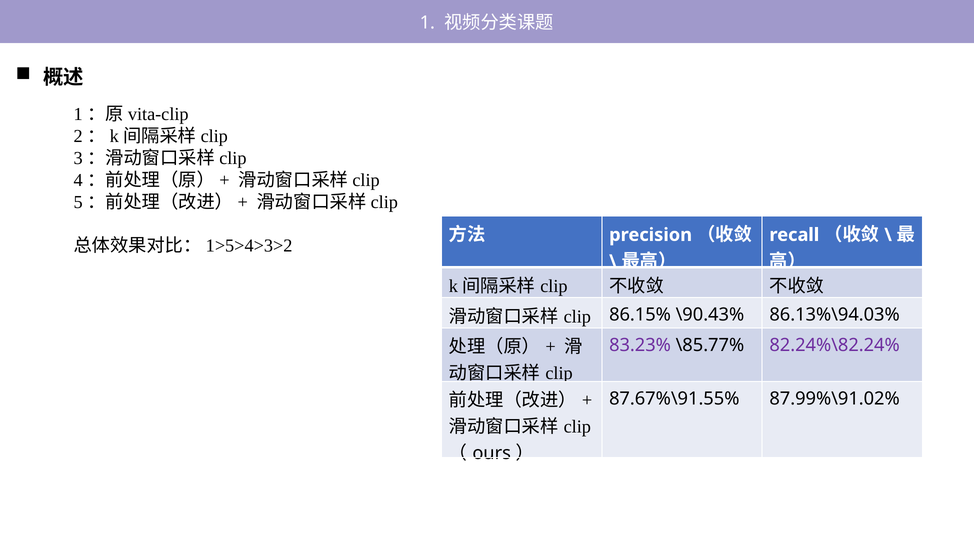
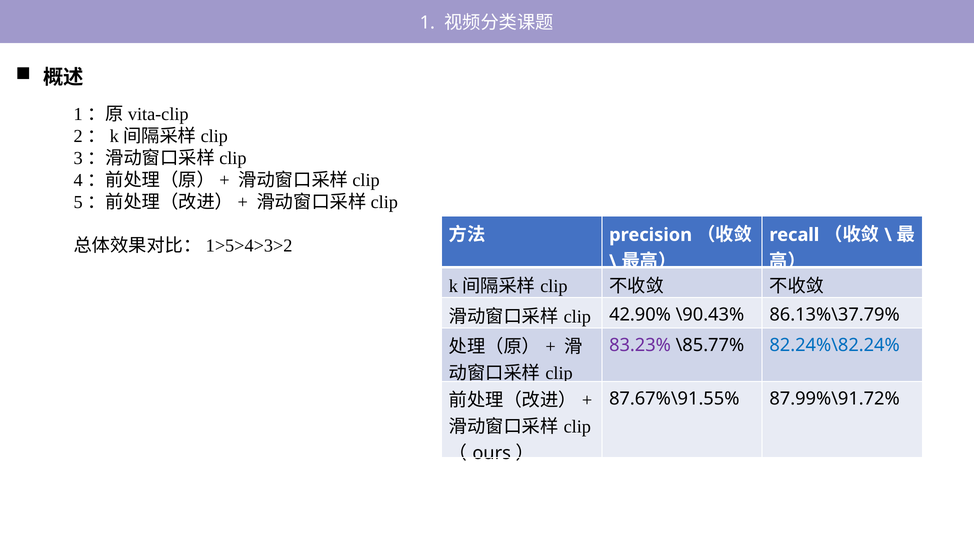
86.15%: 86.15% -> 42.90% (640, 315)
86.13%\94.03%: 86.13%\94.03% -> 86.13%\37.79% (835, 315)
82.24%\82.24% colour: purple -> blue (835, 345)
87.99%\91.02%: 87.99%\91.02% -> 87.99%\91.72% (835, 398)
